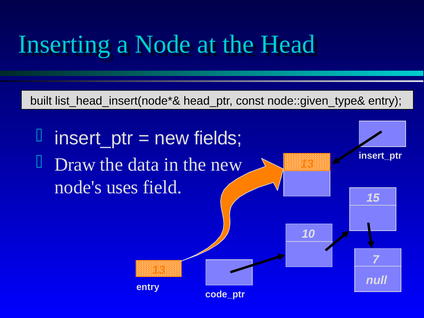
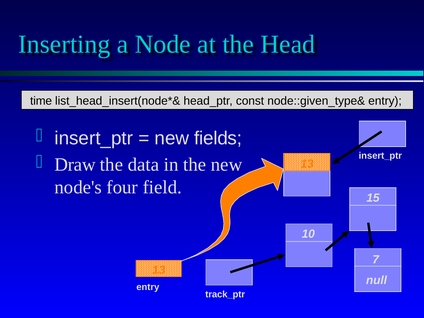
built: built -> time (41, 101)
uses: uses -> four (122, 187)
code_ptr: code_ptr -> track_ptr (225, 294)
